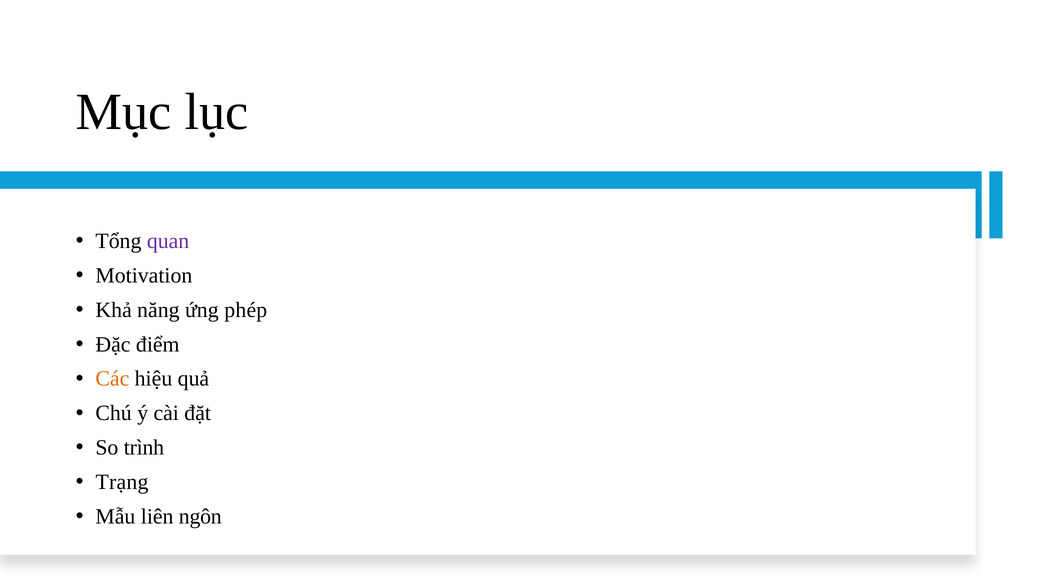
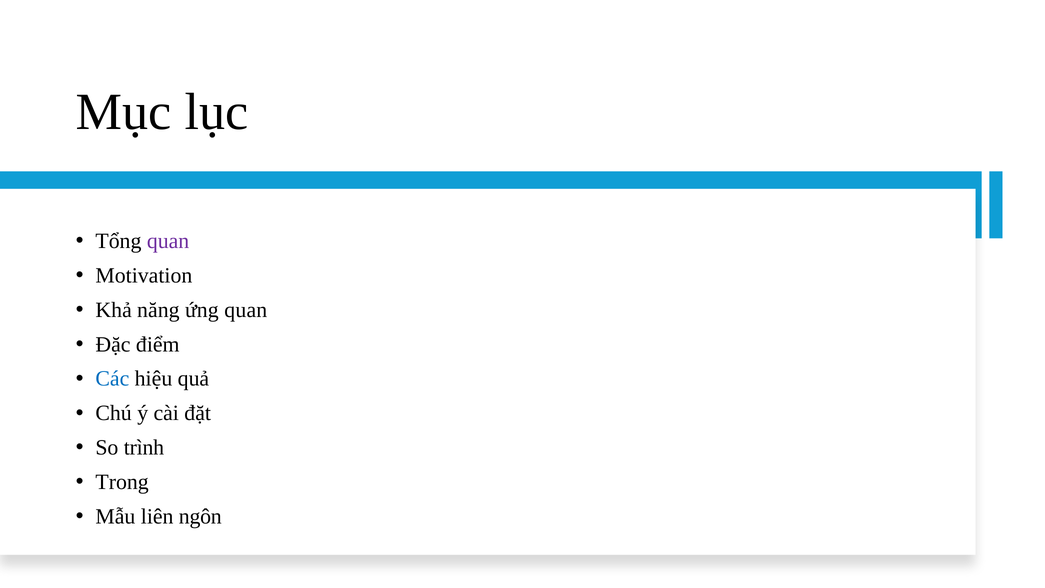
ứng phép: phép -> quan (246, 310)
Các colour: orange -> blue (112, 379)
Trạng: Trạng -> Trong (122, 482)
